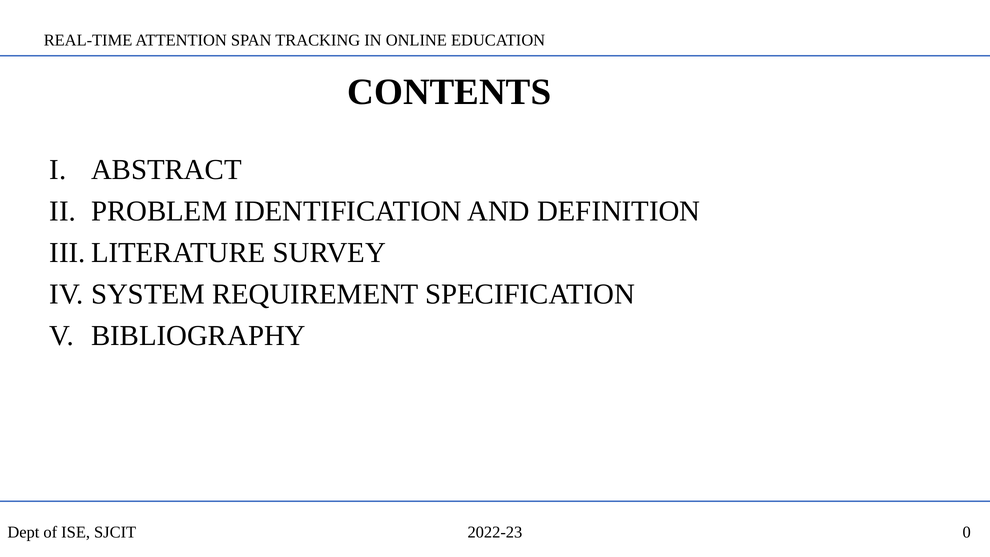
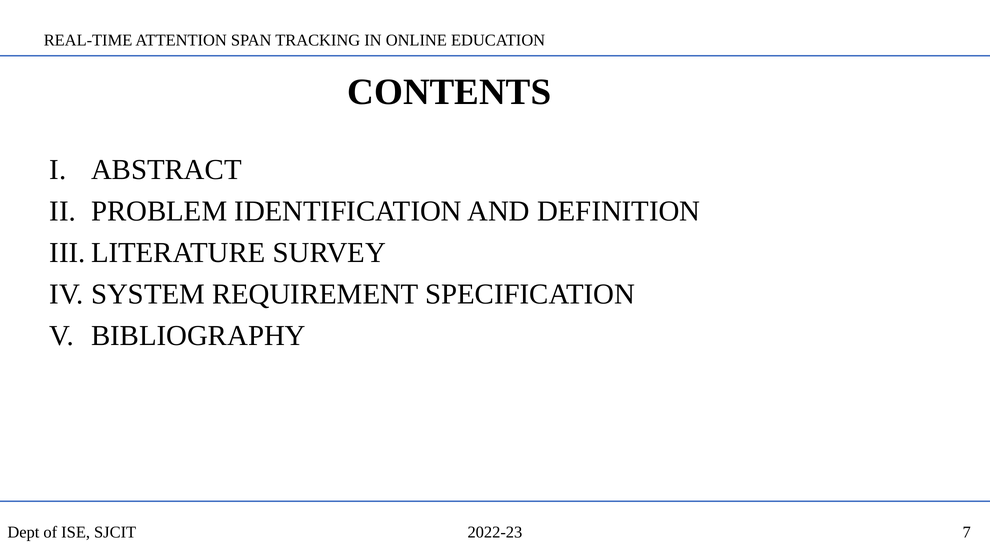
0: 0 -> 7 (967, 532)
